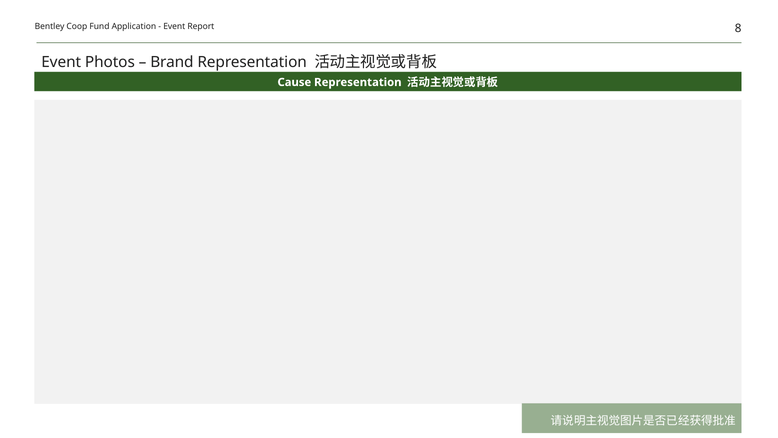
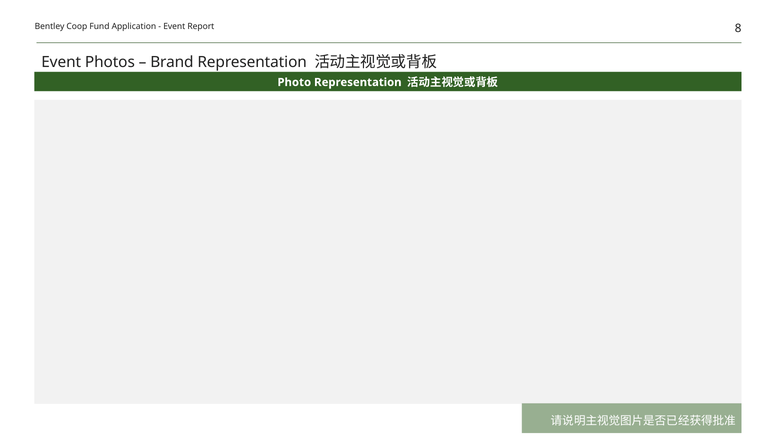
Cause: Cause -> Photo (294, 82)
